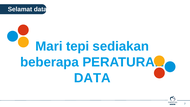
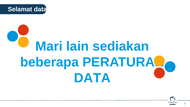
tepi: tepi -> lain (78, 46)
